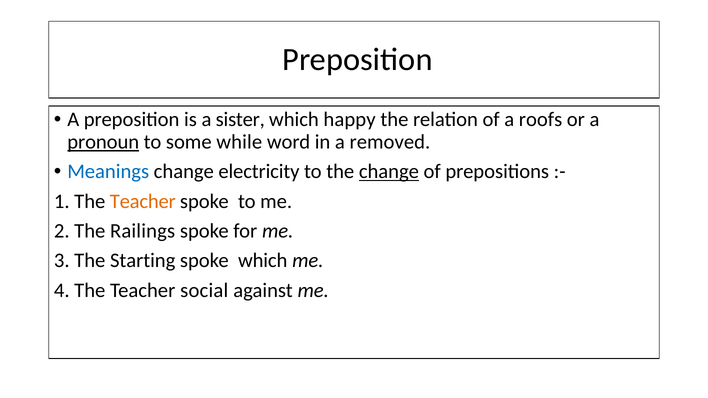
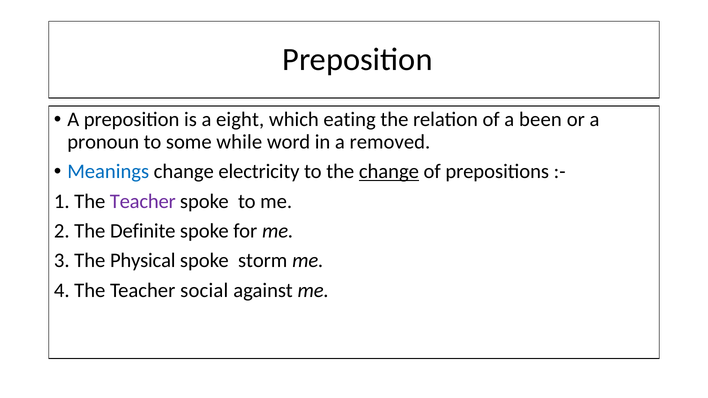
sister: sister -> eight (240, 120)
happy: happy -> eating (350, 120)
roofs: roofs -> been (540, 120)
pronoun underline: present -> none (103, 142)
Teacher colour: orange -> purple (143, 201)
Railings: Railings -> Definite (143, 231)
Starting: Starting -> Physical (143, 261)
spoke which: which -> storm (263, 261)
